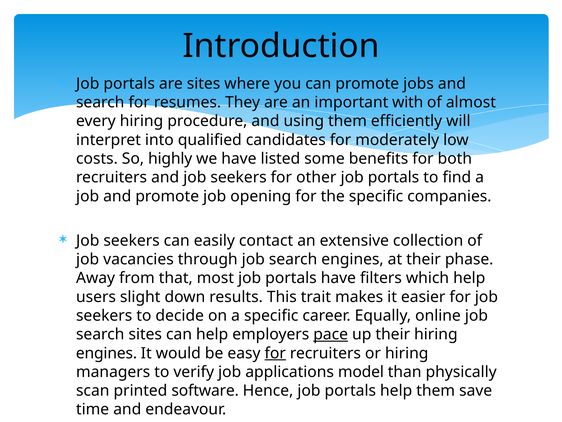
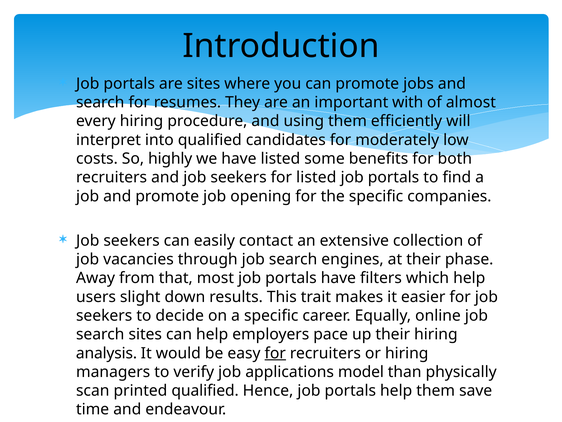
for other: other -> listed (316, 177)
pace underline: present -> none (331, 334)
engines: engines -> analysis (106, 353)
printed software: software -> qualified (205, 390)
